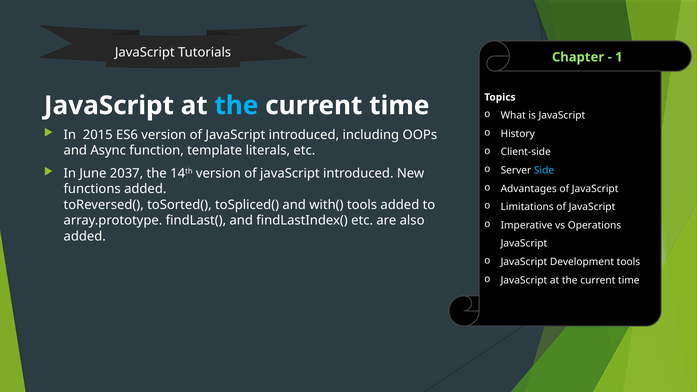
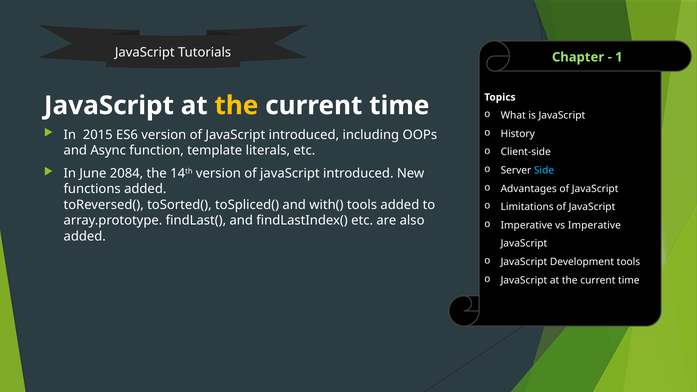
the colour: light blue -> yellow (236, 106)
2037: 2037 -> 2084 (127, 174)
vs Operations: Operations -> Imperative (594, 225)
